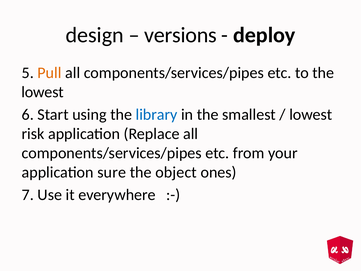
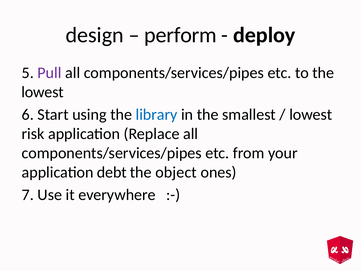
versions: versions -> perform (181, 35)
Pull colour: orange -> purple (49, 73)
sure: sure -> debt (112, 172)
